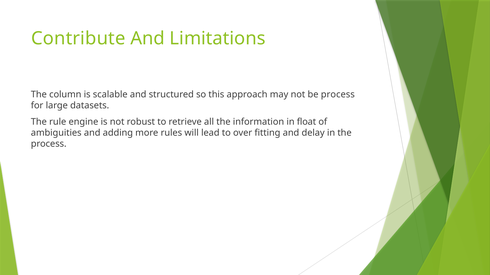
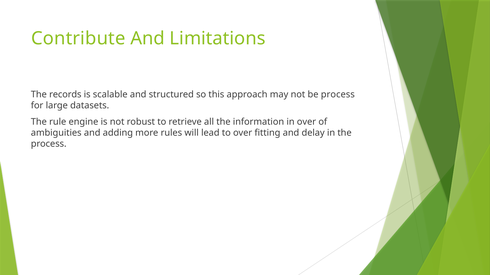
column: column -> records (65, 95)
in float: float -> over (306, 122)
